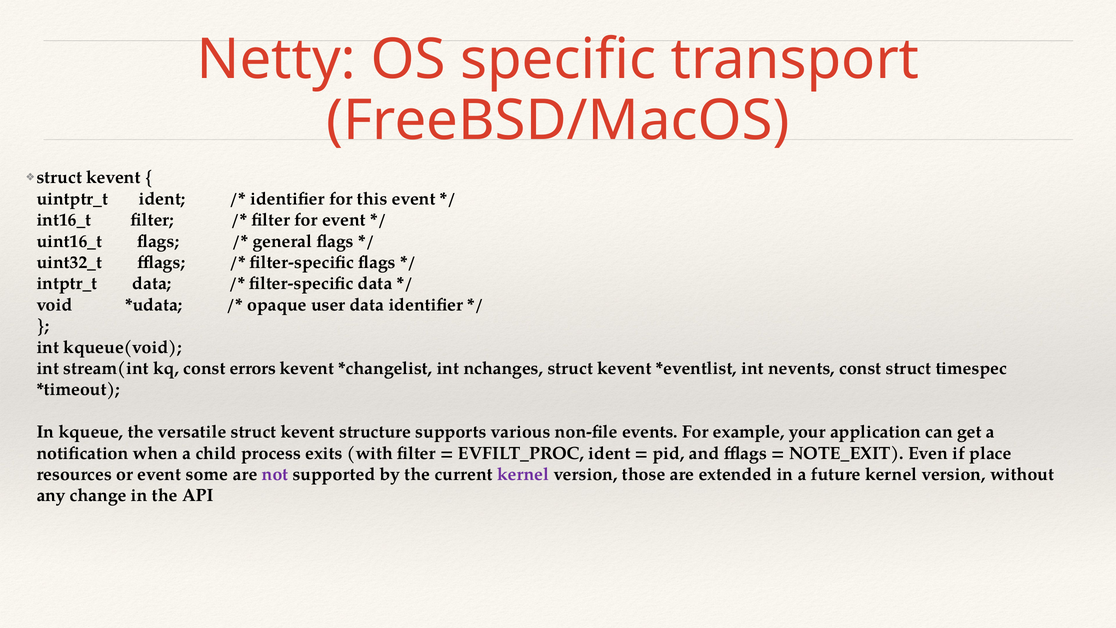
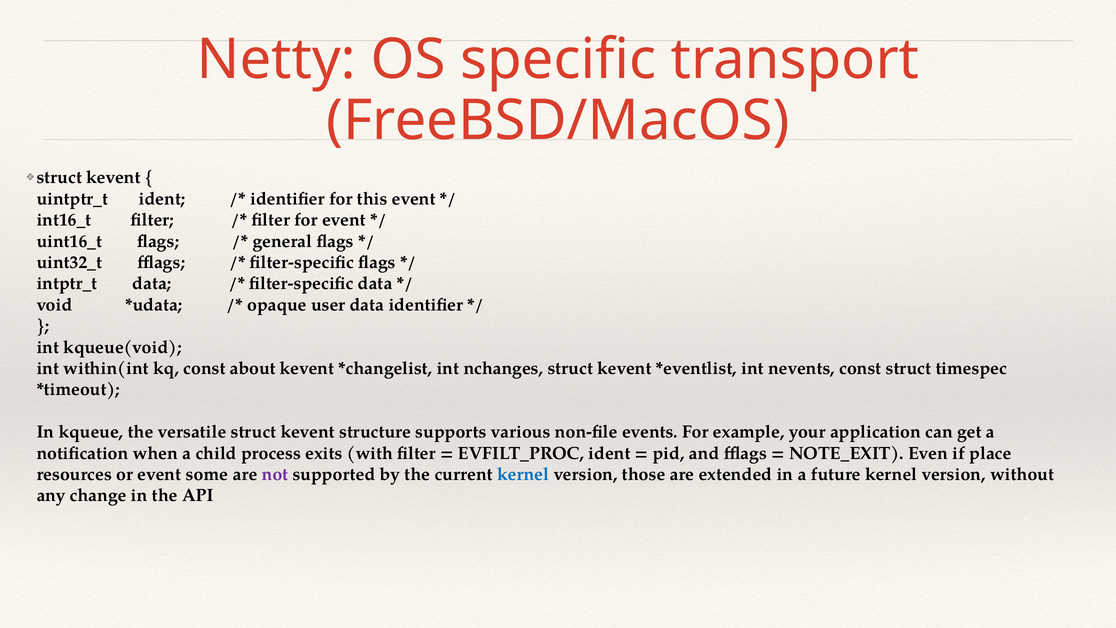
stream(int: stream(int -> within(int (106, 368)
errors: errors -> about (253, 368)
kernel colour: purple -> blue (523, 474)
